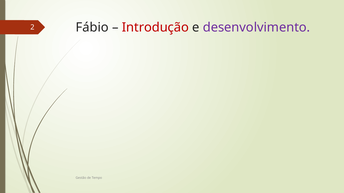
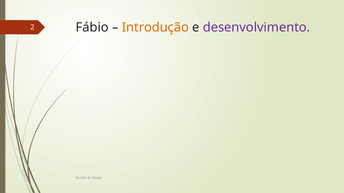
Introdução colour: red -> orange (155, 28)
